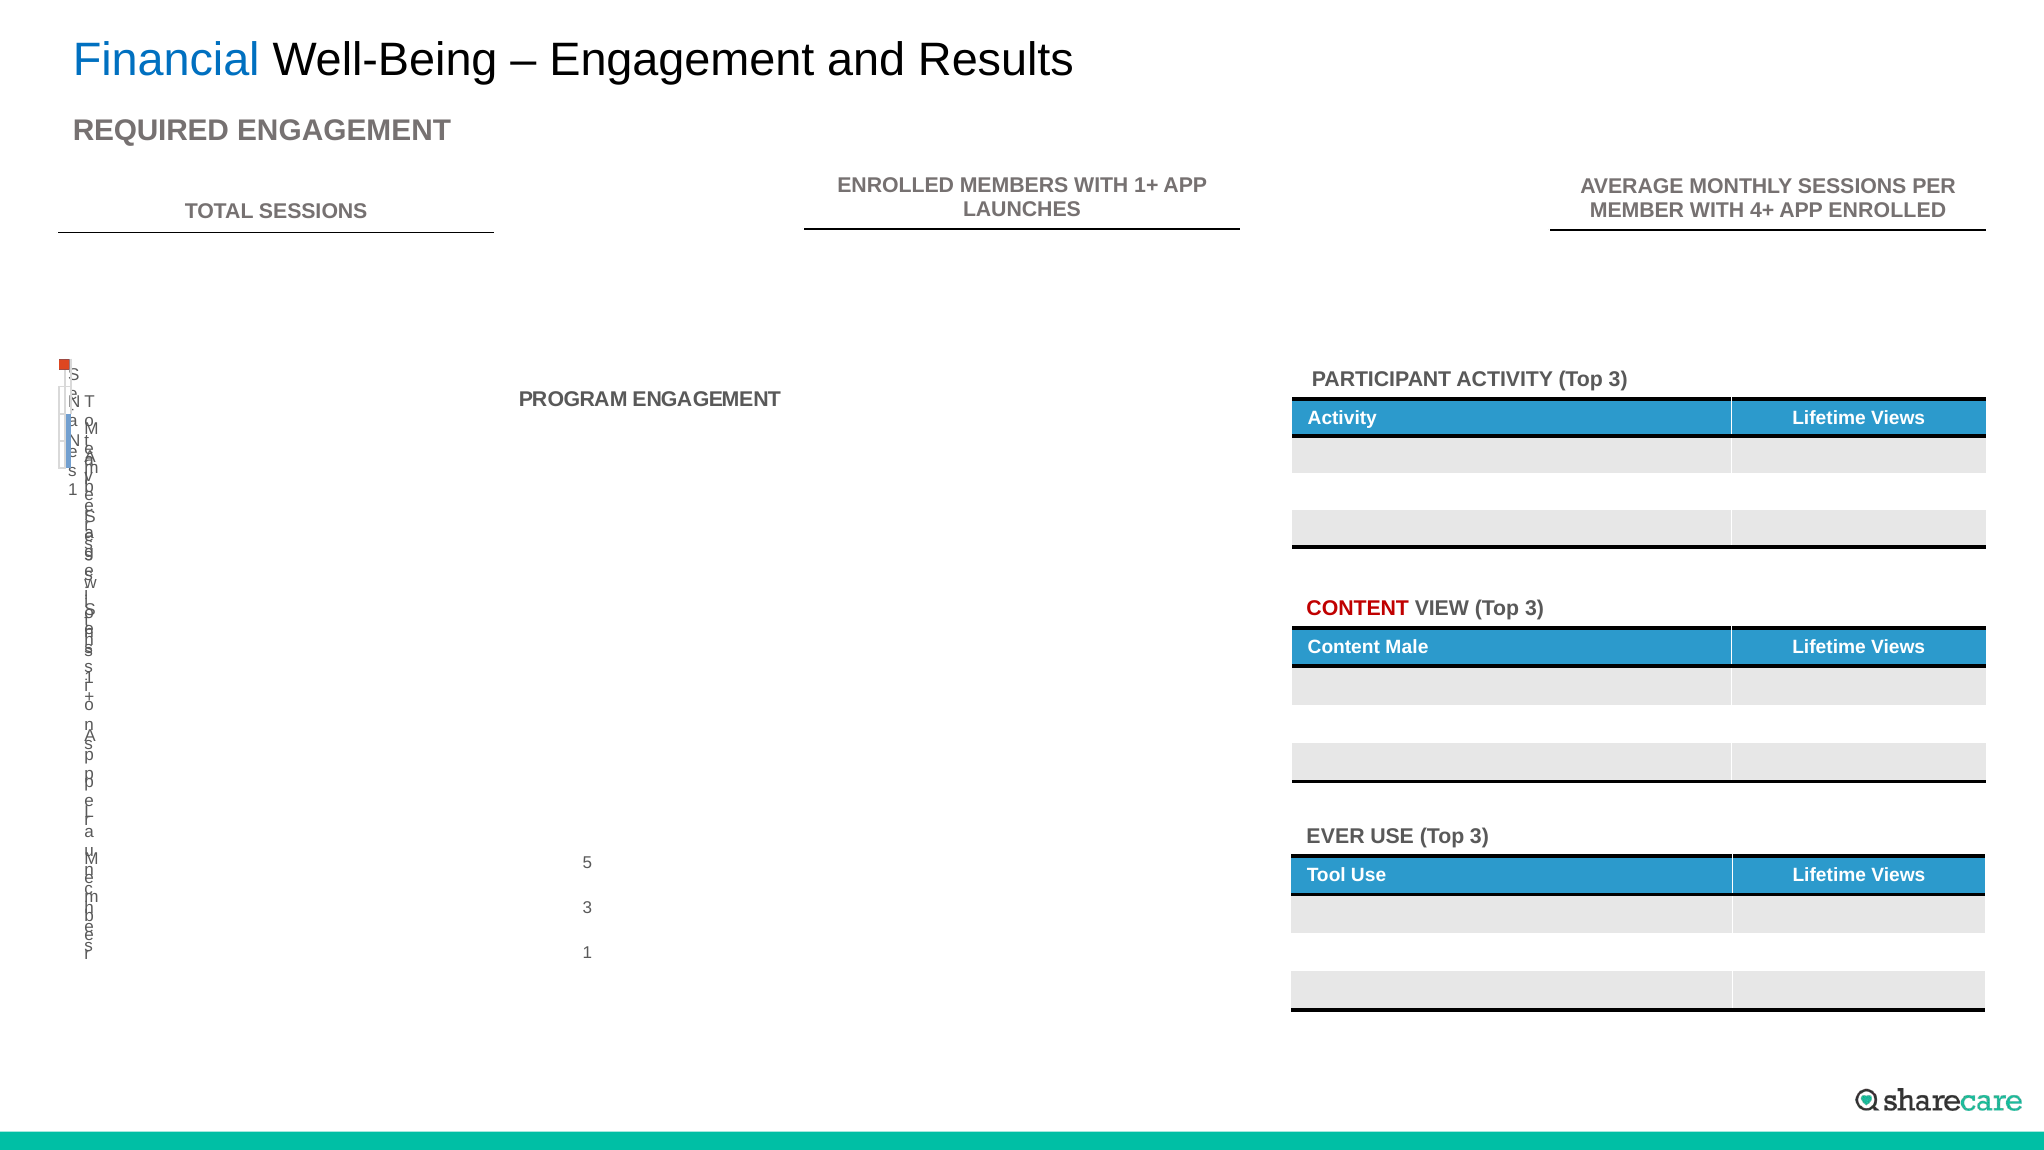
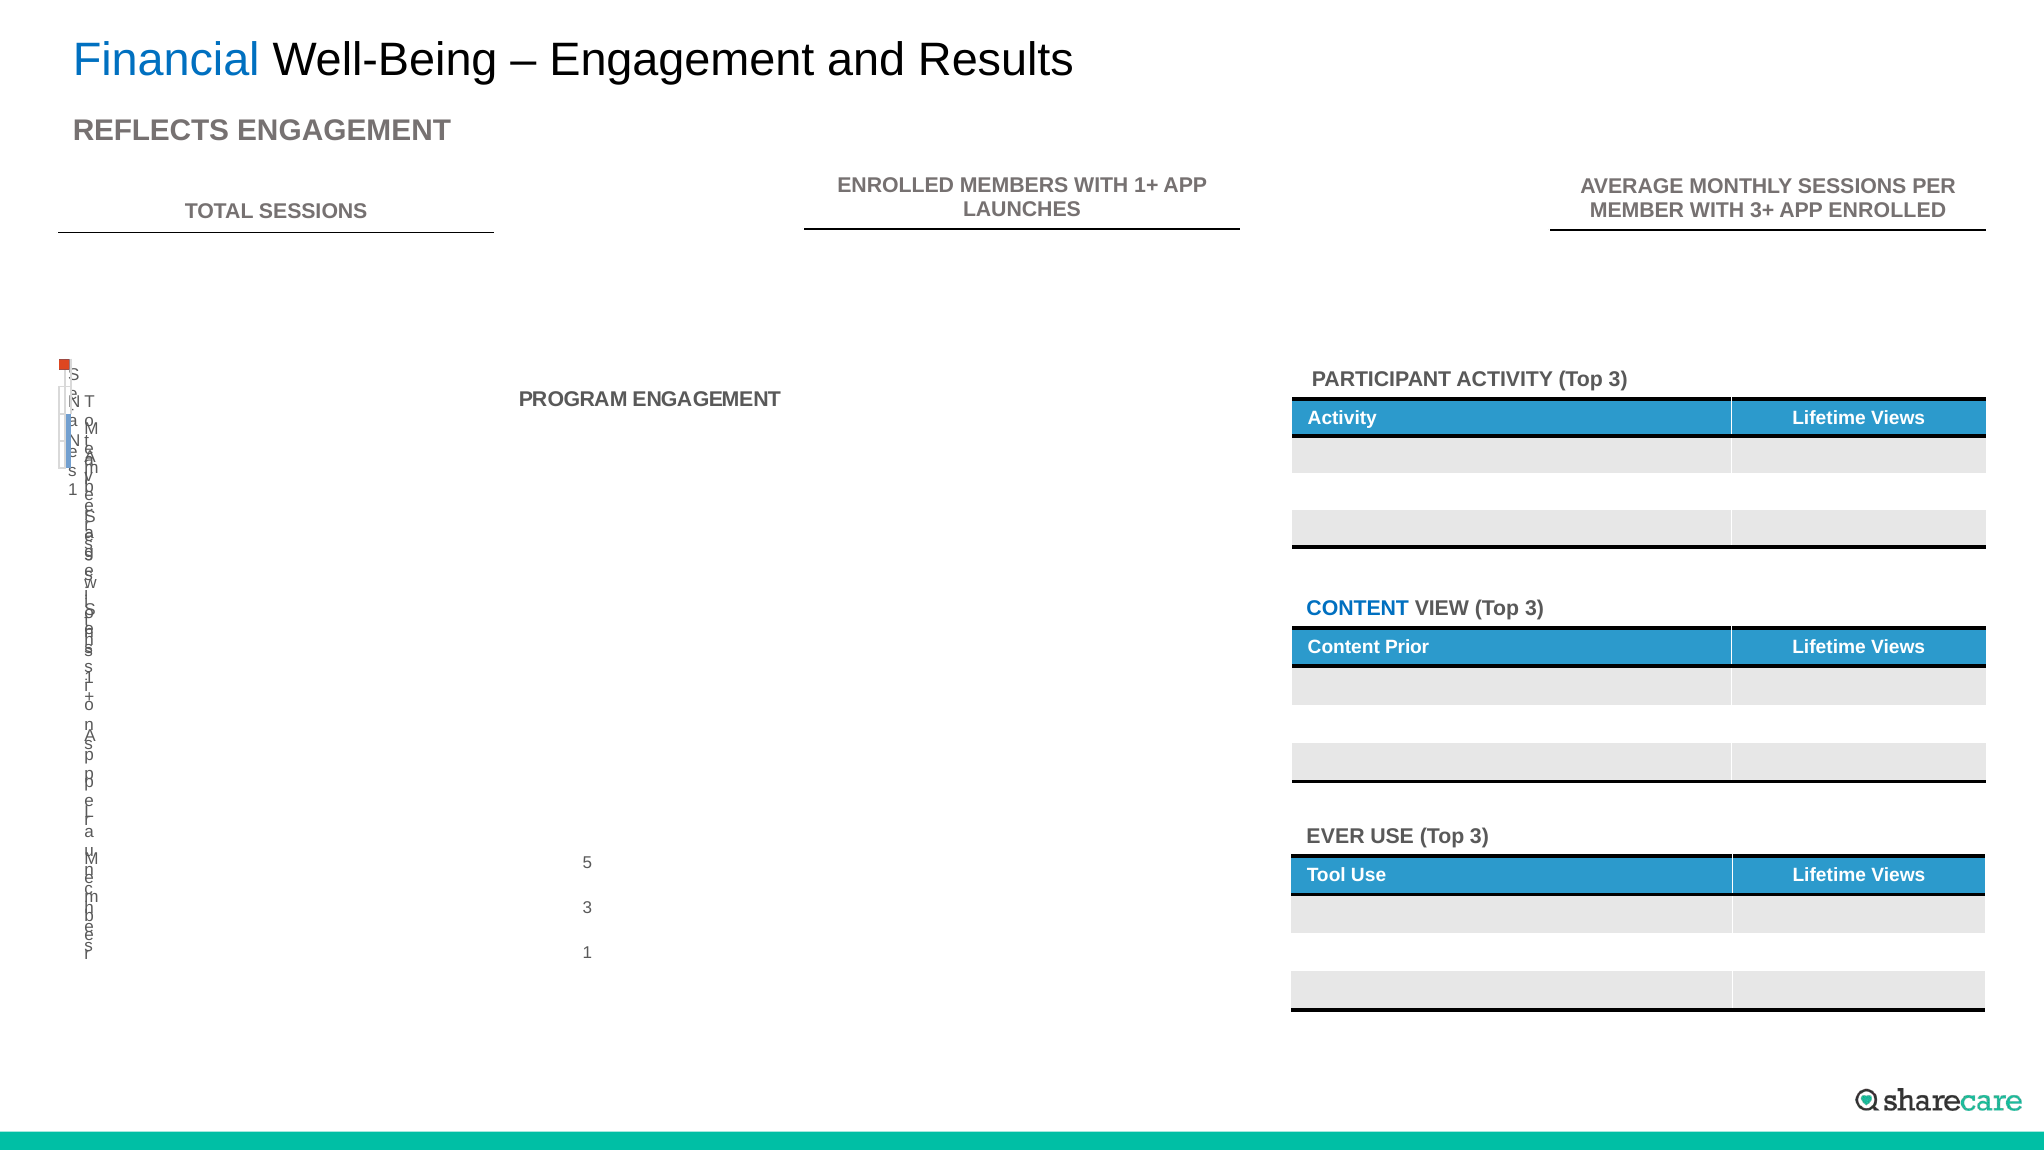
REQUIRED: REQUIRED -> REFLECTS (151, 131)
4+: 4+ -> 3+ (1762, 210)
CONTENT colour: red -> blue (1358, 608)
Male: Male -> Prior (1407, 647)
